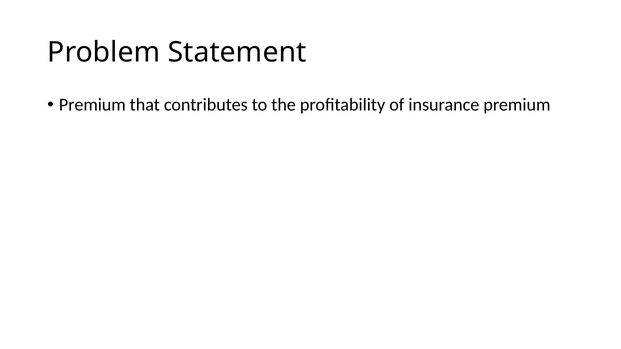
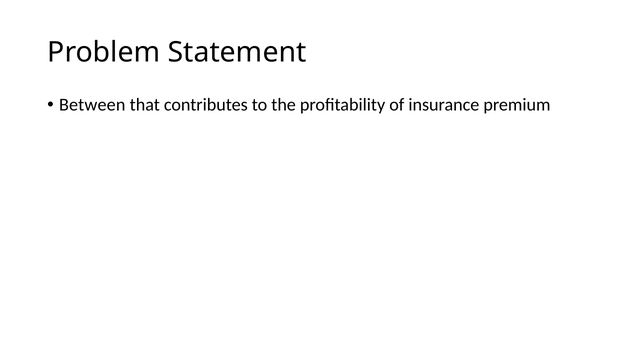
Premium: Premium -> Between (92, 105)
